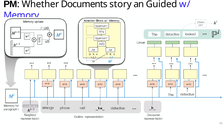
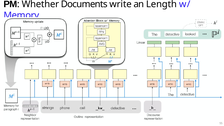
story: story -> write (121, 4)
Guided: Guided -> Length (161, 4)
